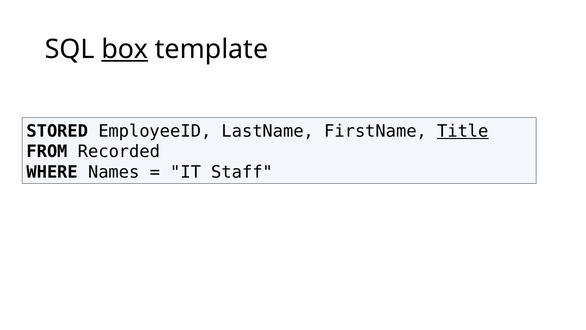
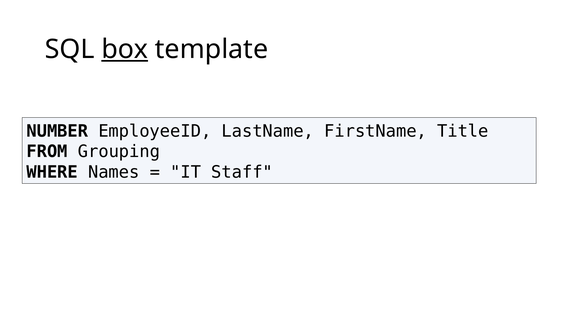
STORED: STORED -> NUMBER (57, 131)
Title underline: present -> none (463, 131)
Recorded: Recorded -> Grouping (119, 151)
